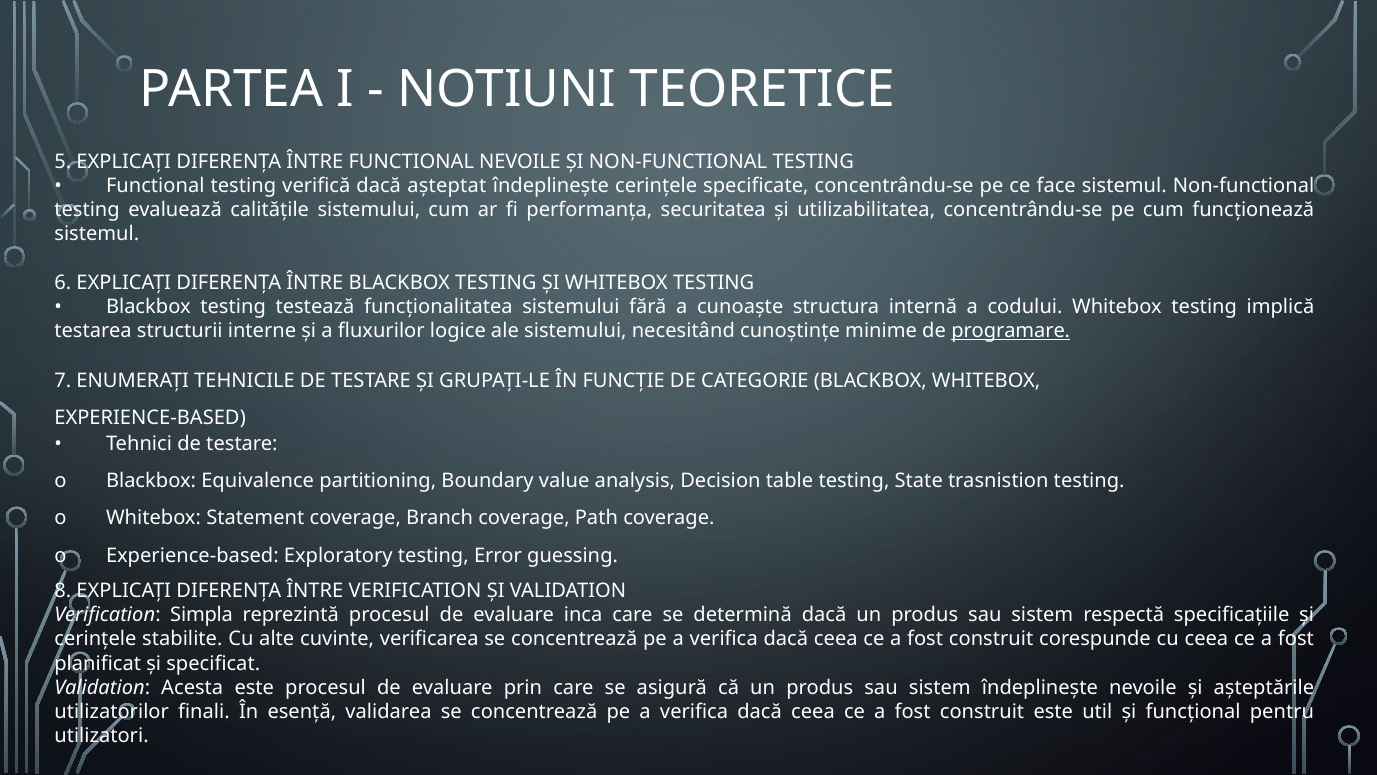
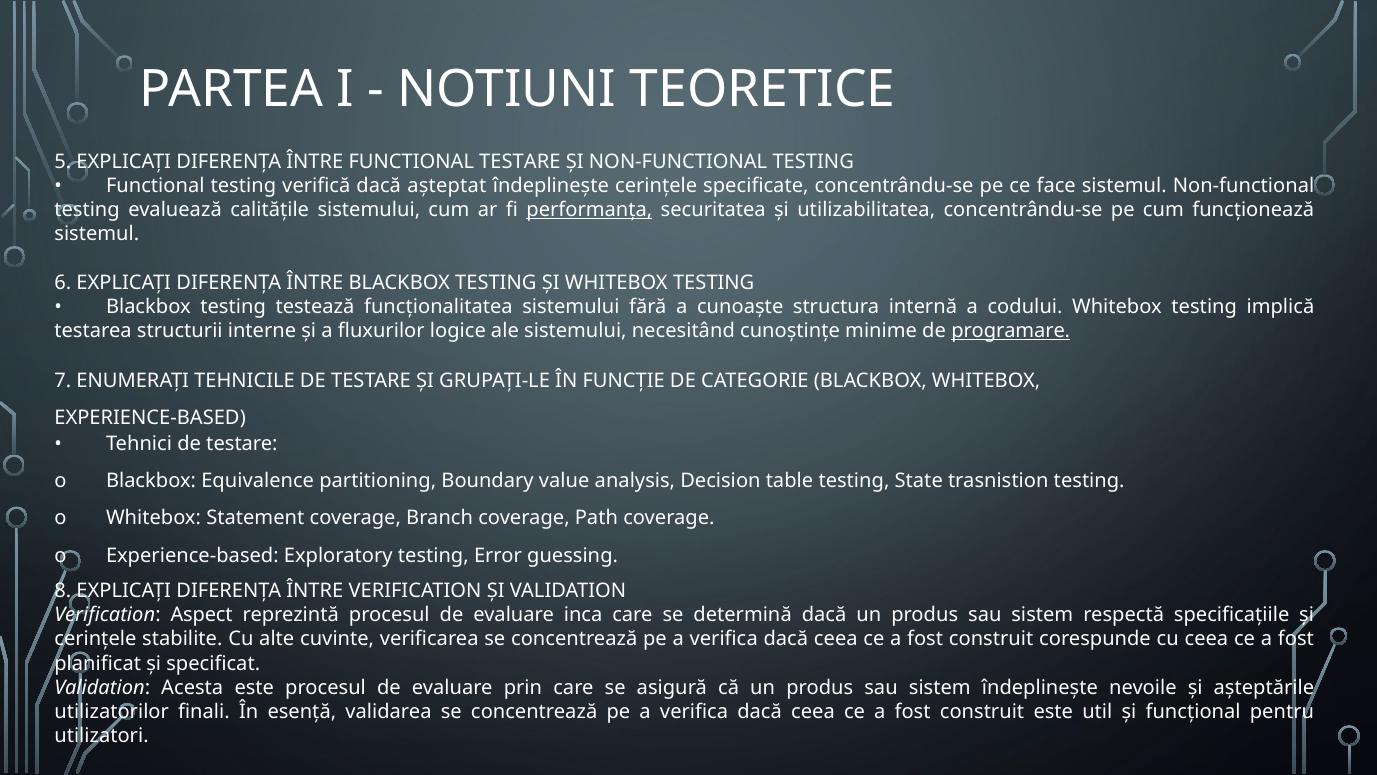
FUNCTIONAL NEVOILE: NEVOILE -> TESTARE (520, 162)
performanța underline: none -> present (589, 210)
Simpla: Simpla -> Aspect (202, 615)
